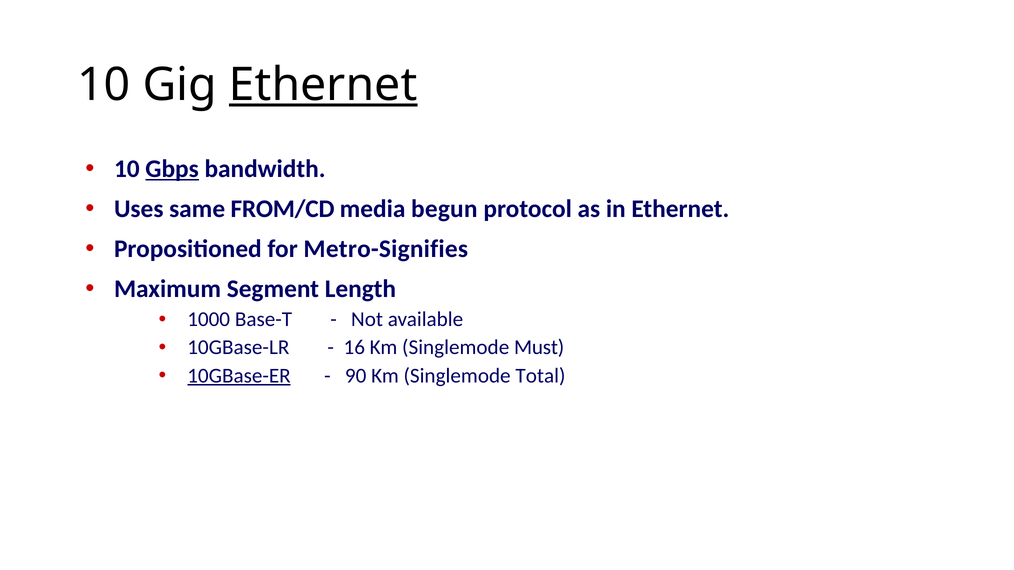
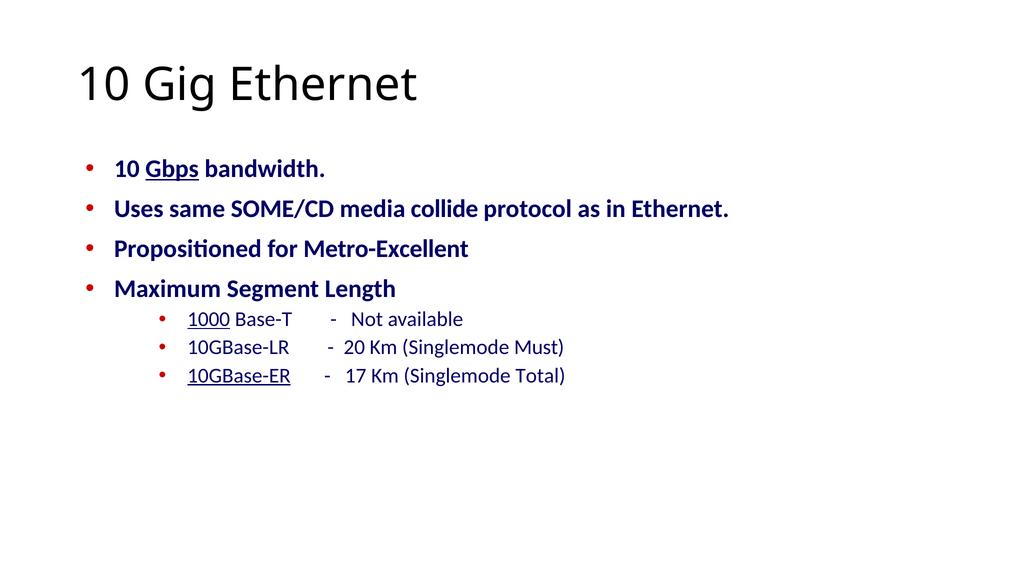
Ethernet underline: present -> none (323, 85)
FROM/CD: FROM/CD -> SOME/CD (282, 209)
begun: begun -> collide (445, 209)
Metro-Signifies: Metro-Signifies -> Metro-Excellent (386, 249)
1000 underline: none -> present (209, 320)
16: 16 -> 20 (354, 348)
90: 90 -> 17 (356, 376)
